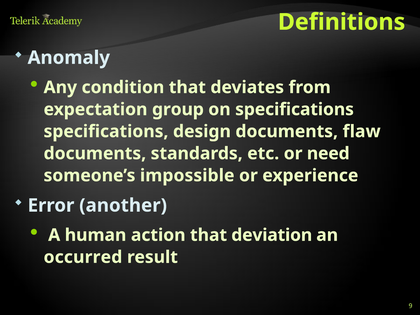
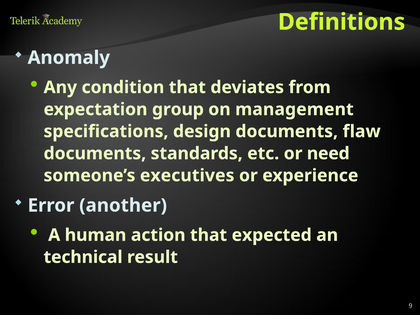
on specifications: specifications -> management (294, 109)
impossible: impossible -> executives (187, 176)
deviation: deviation -> expected (272, 235)
occurred: occurred -> technical (83, 257)
